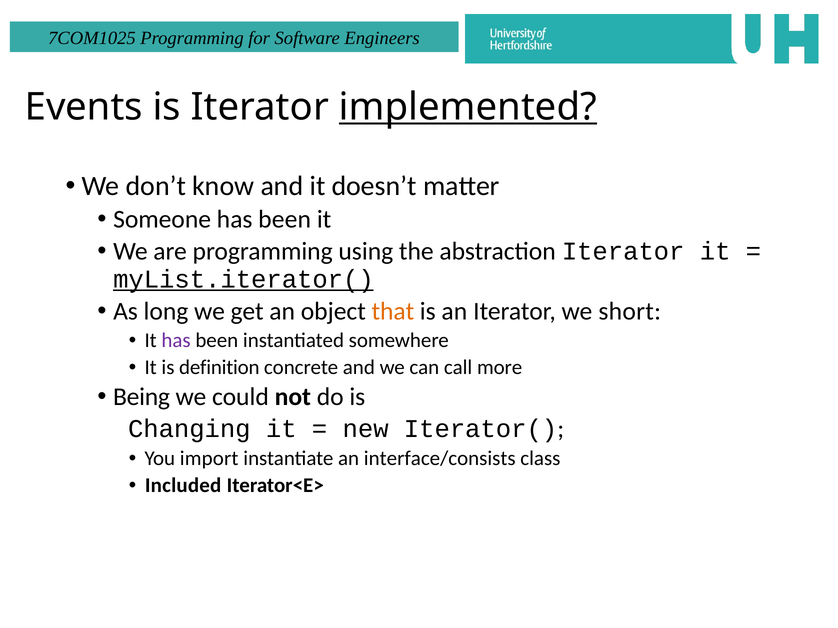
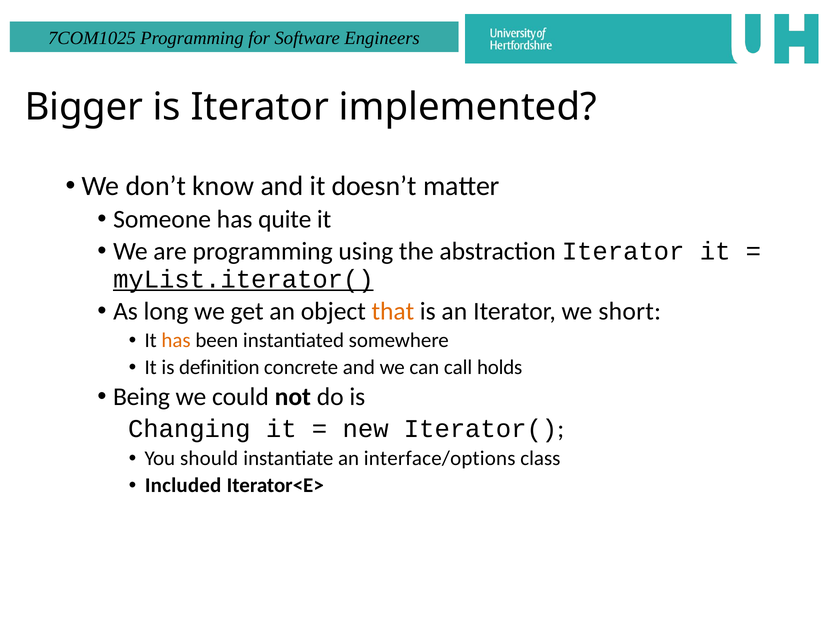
Events: Events -> Bigger (84, 107)
implemented underline: present -> none (468, 107)
Someone has been: been -> quite (285, 220)
has colour: purple -> orange (176, 341)
more: more -> holds (500, 368)
import: import -> should (209, 459)
interface/consists: interface/consists -> interface/options (440, 459)
